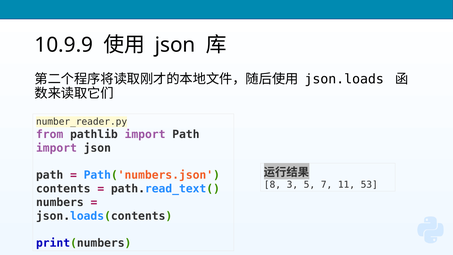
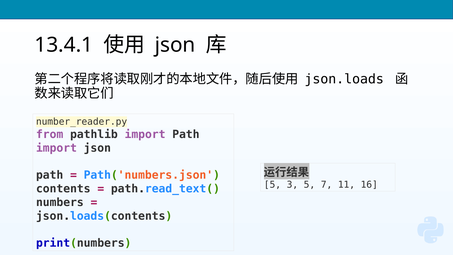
10.9.9: 10.9.9 -> 13.4.1 (64, 45)
8: 8 -> 5 (272, 185)
53: 53 -> 16 (369, 185)
